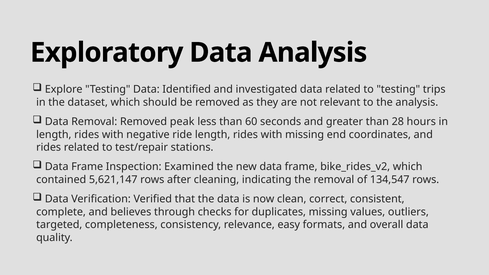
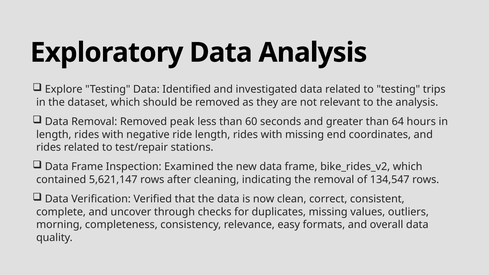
28: 28 -> 64 (398, 122)
believes: believes -> uncover (131, 212)
targeted: targeted -> morning (59, 225)
